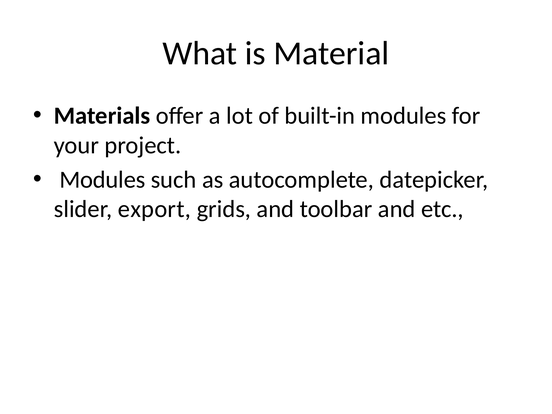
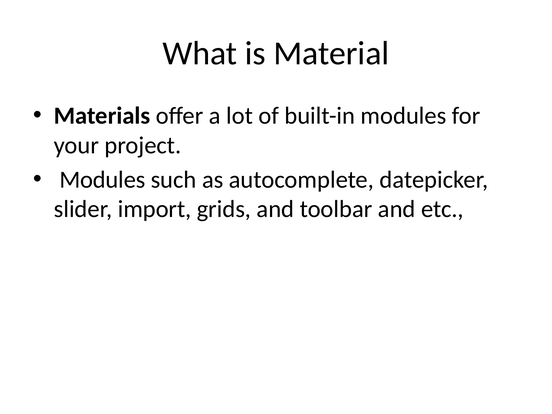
export: export -> import (155, 209)
